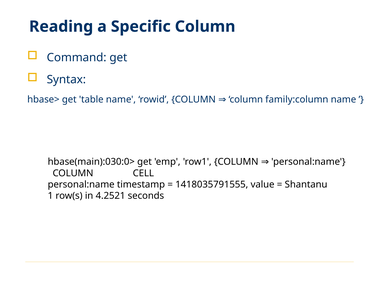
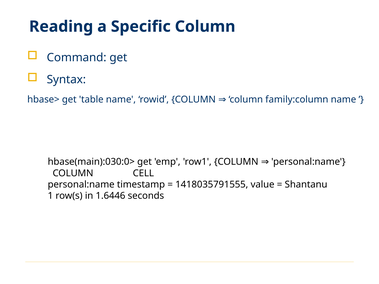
4.2521: 4.2521 -> 1.6446 (110, 196)
